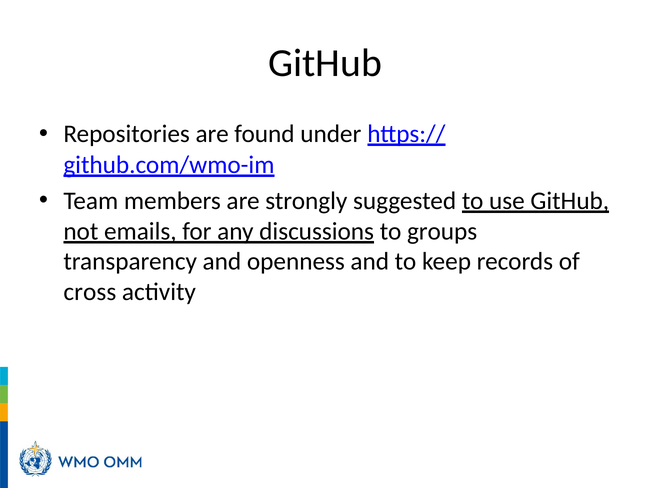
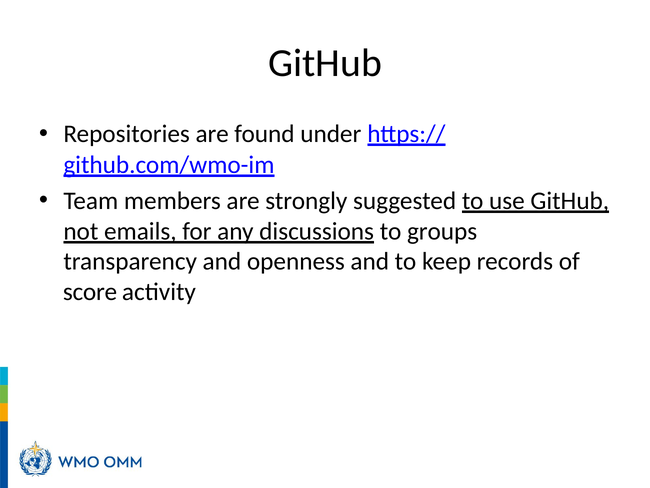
cross: cross -> score (90, 292)
